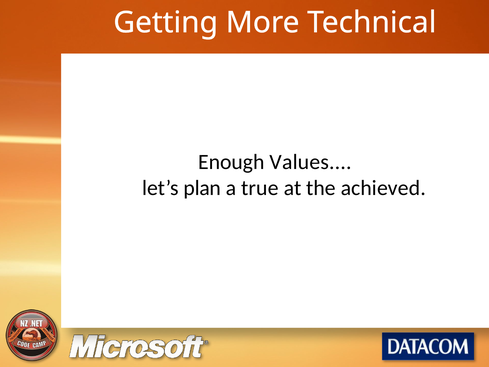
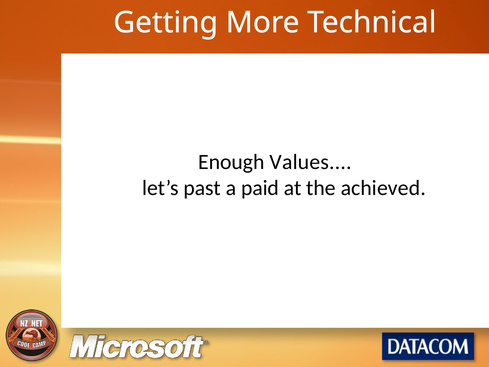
plan: plan -> past (202, 188)
true: true -> paid (260, 188)
